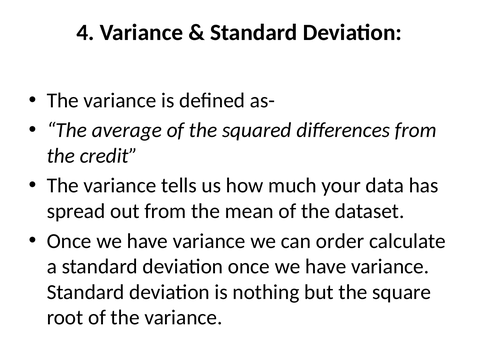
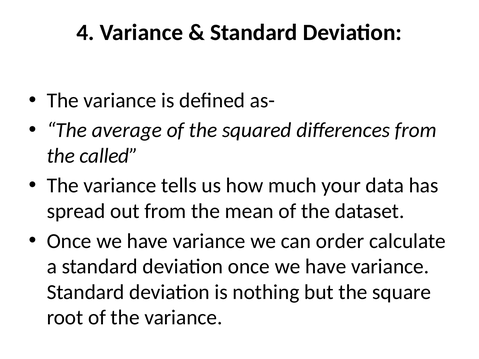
credit: credit -> called (109, 156)
